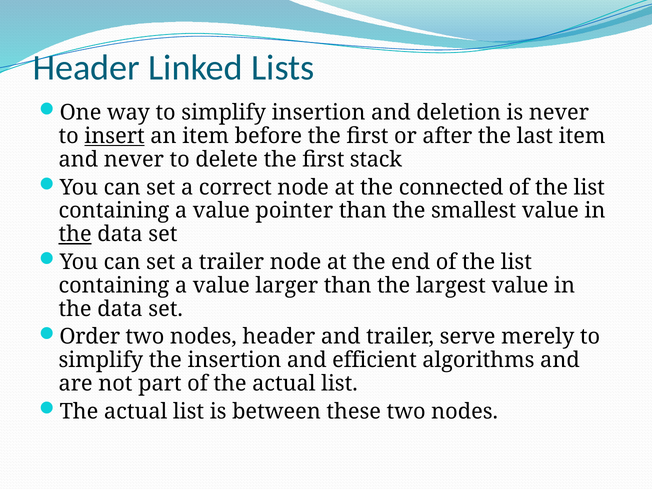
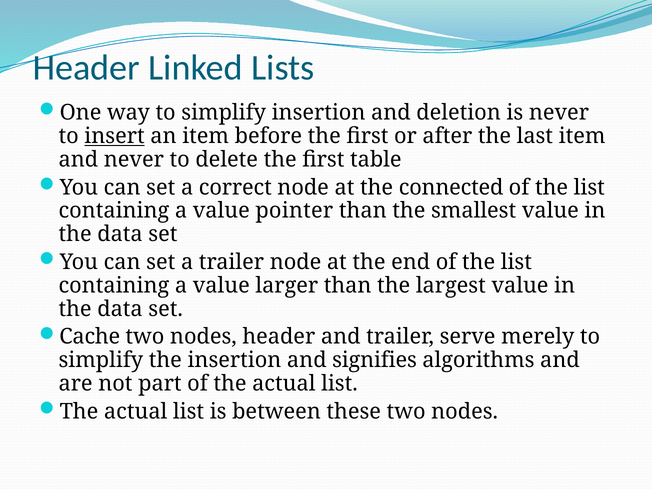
stack: stack -> table (376, 160)
the underline: present -> none (75, 234)
Order: Order -> Cache (90, 337)
efficient: efficient -> signifies (374, 360)
